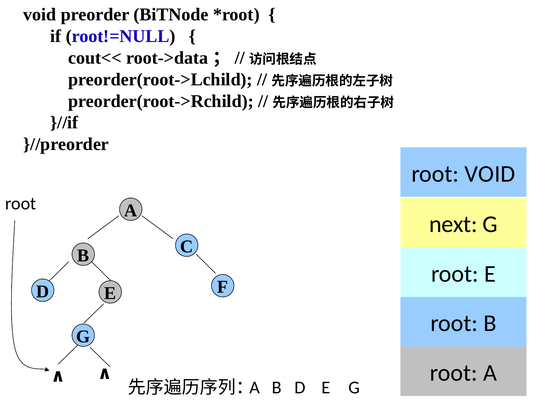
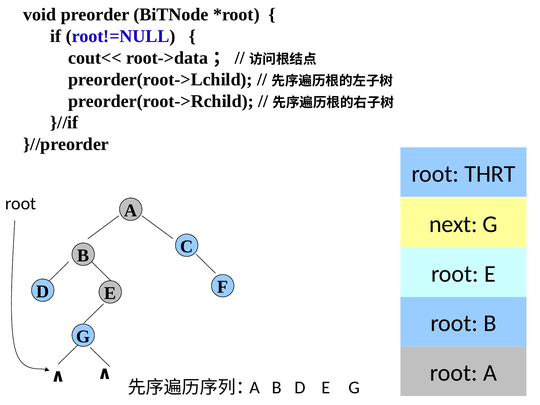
root VOID: VOID -> THRT (490, 174)
